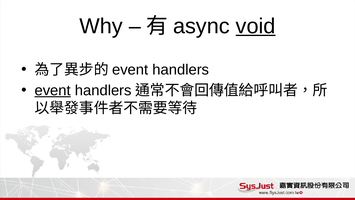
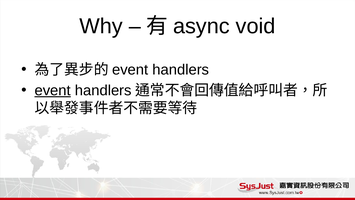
void underline: present -> none (256, 26)
